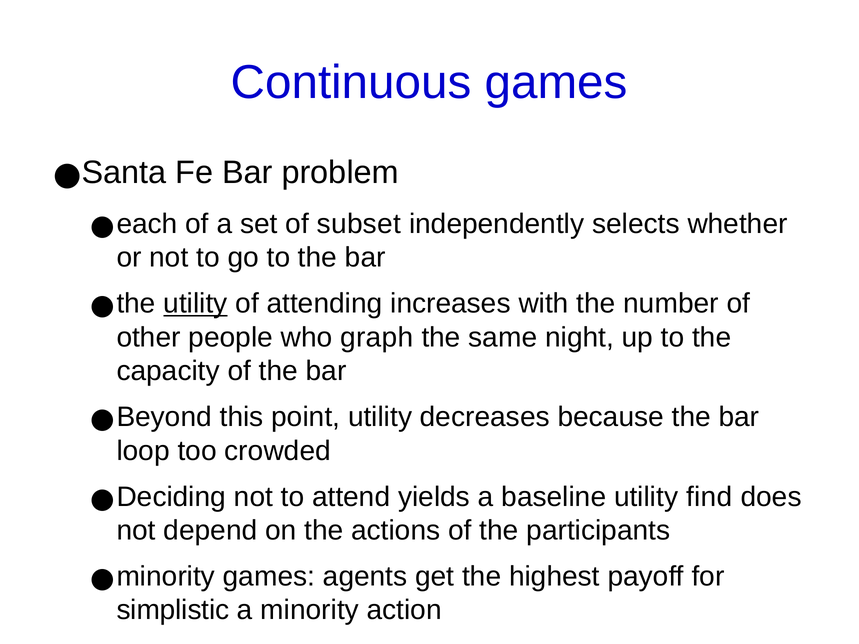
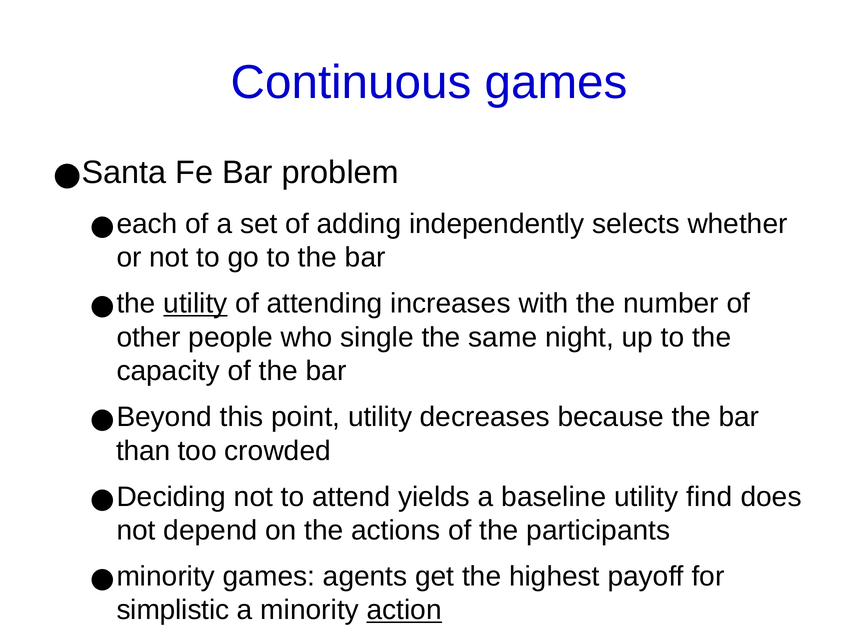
subset: subset -> adding (359, 224)
graph: graph -> single (377, 337)
loop: loop -> than (143, 451)
action underline: none -> present (404, 610)
